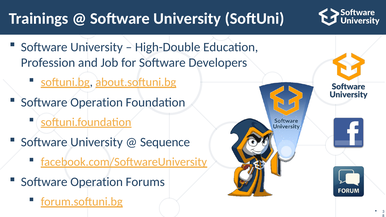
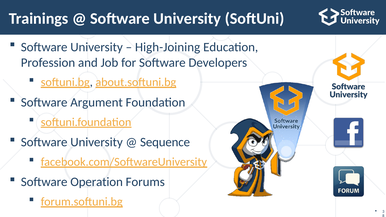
High-Double: High-Double -> High-Joining (168, 47)
Operation: Operation -> Argument (97, 102)
